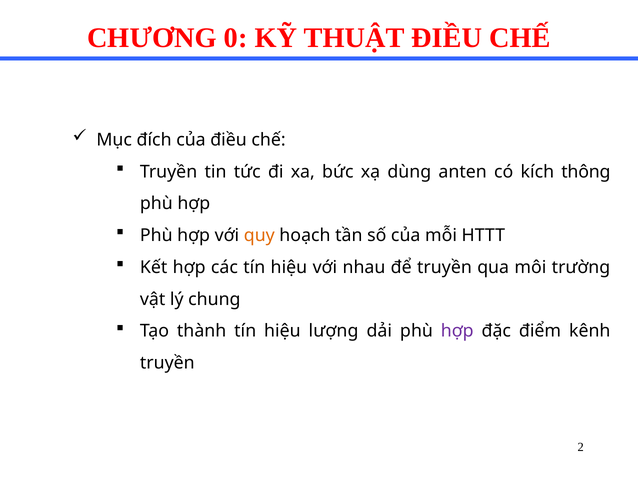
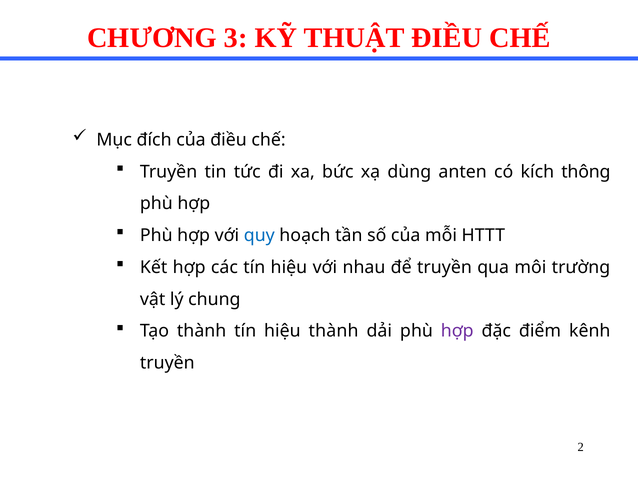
0: 0 -> 3 (236, 38)
quy colour: orange -> blue (259, 236)
hiệu lượng: lượng -> thành (334, 331)
